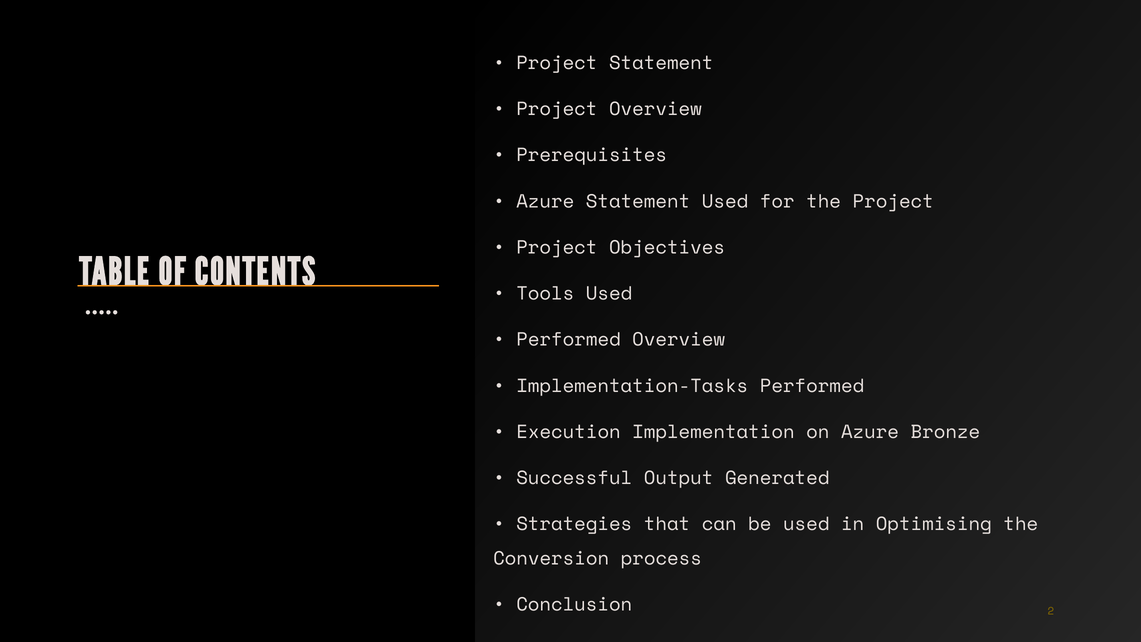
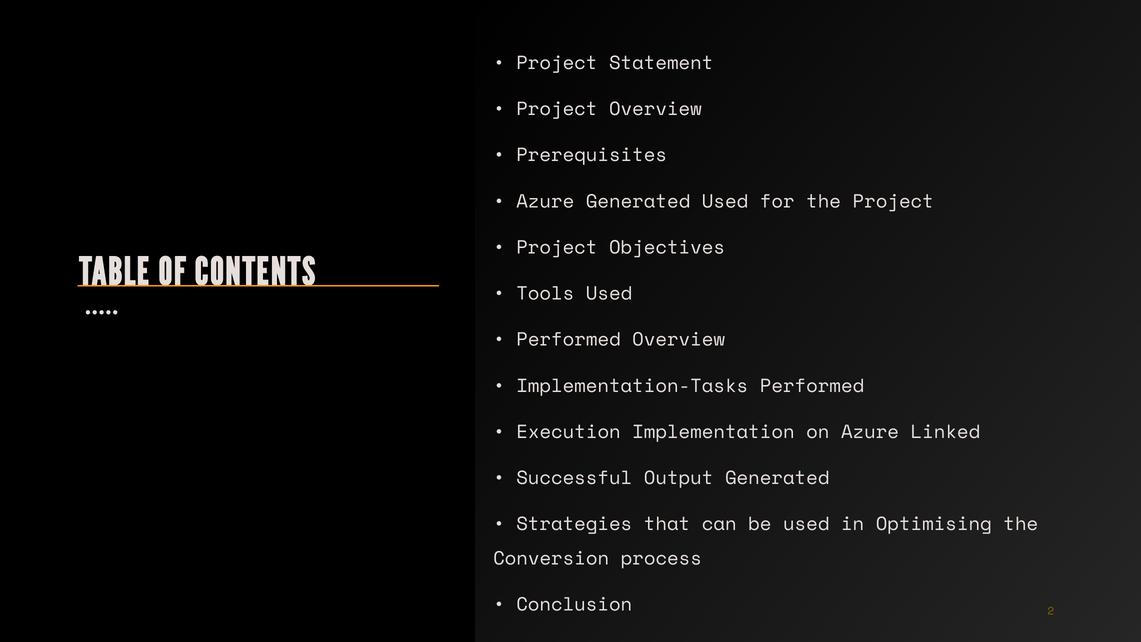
Azure Statement: Statement -> Generated (638, 201)
Bronze: Bronze -> Linked (945, 432)
